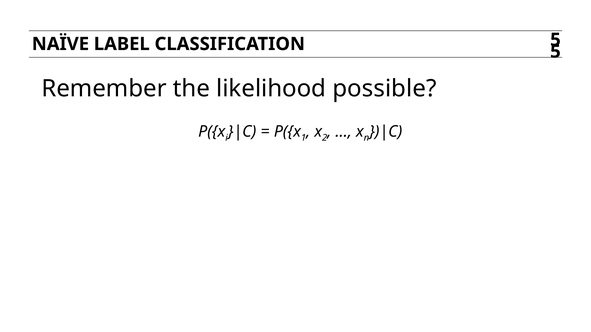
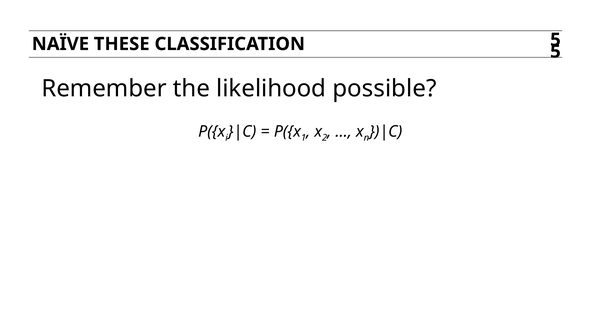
LABEL: LABEL -> THESE (122, 44)
